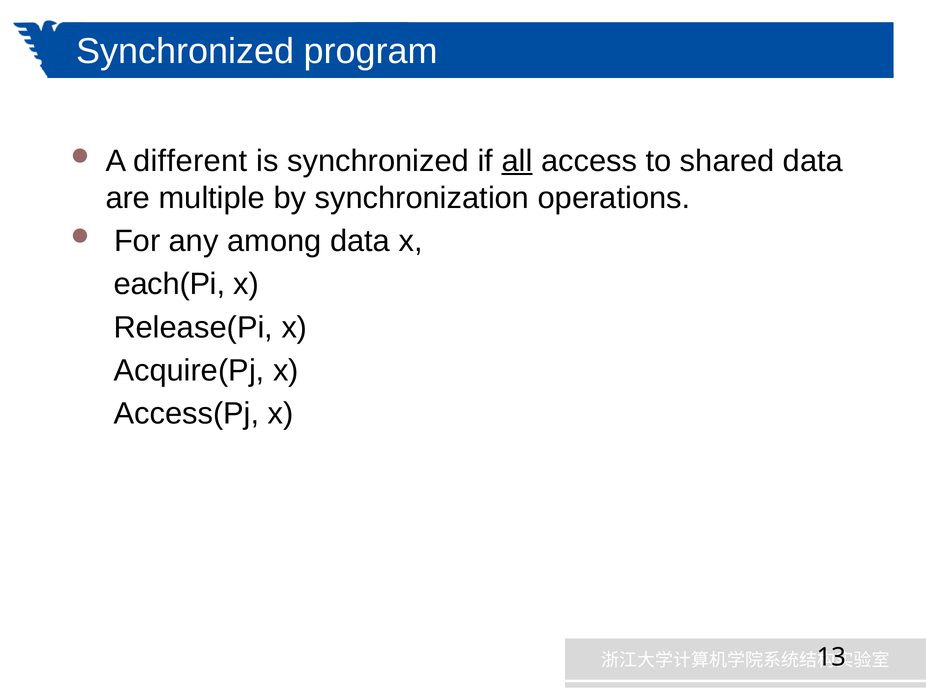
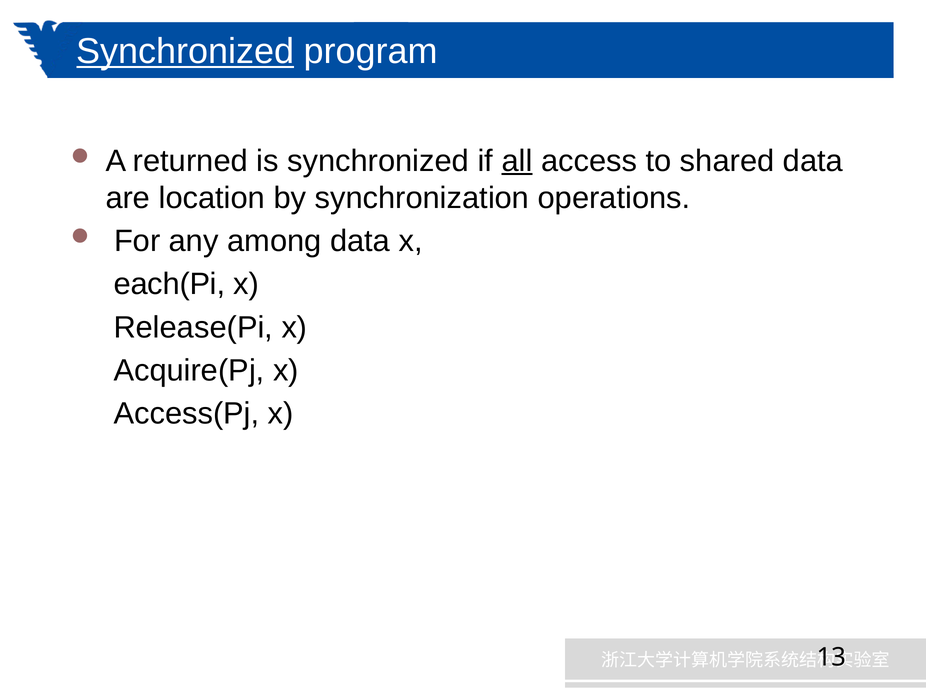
Synchronized underline: none -> present (185, 52)
different: different -> returned (190, 161)
multiple: multiple -> location (212, 198)
